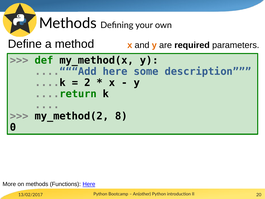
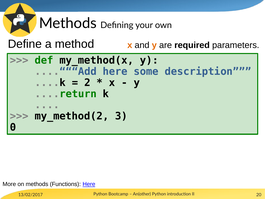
8: 8 -> 3 (121, 116)
